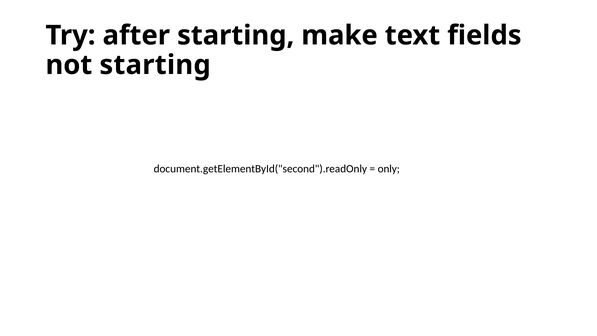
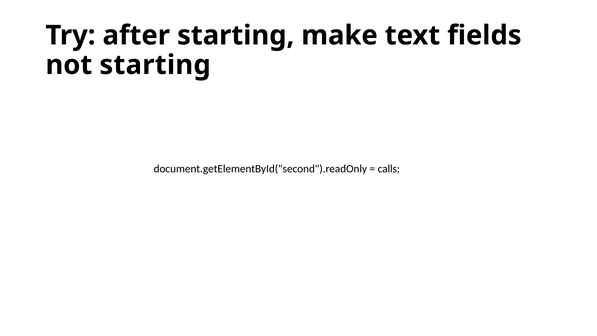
only: only -> calls (389, 169)
